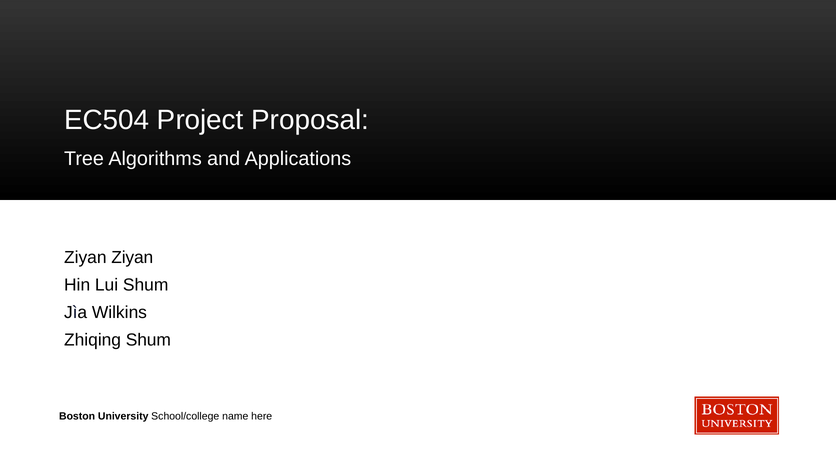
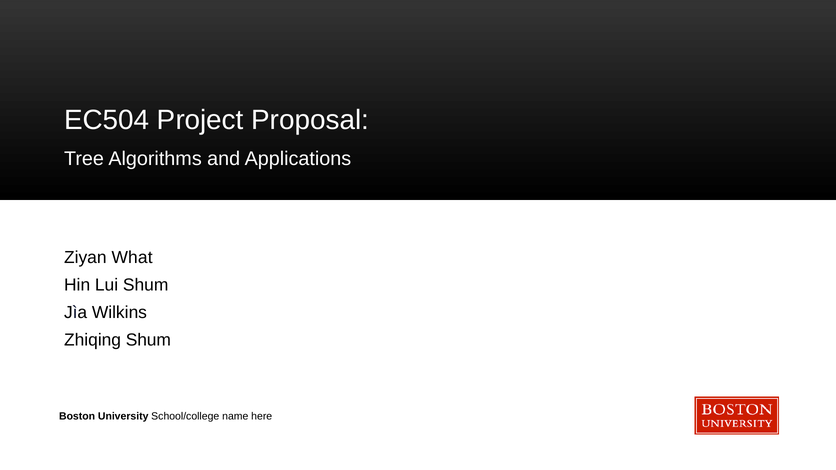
Ziyan Ziyan: Ziyan -> What (132, 257)
